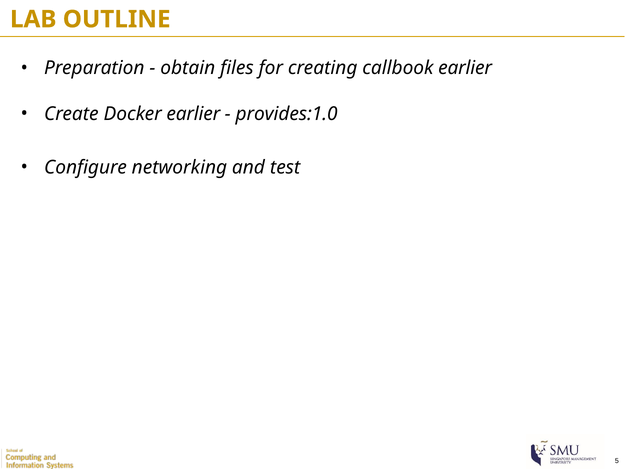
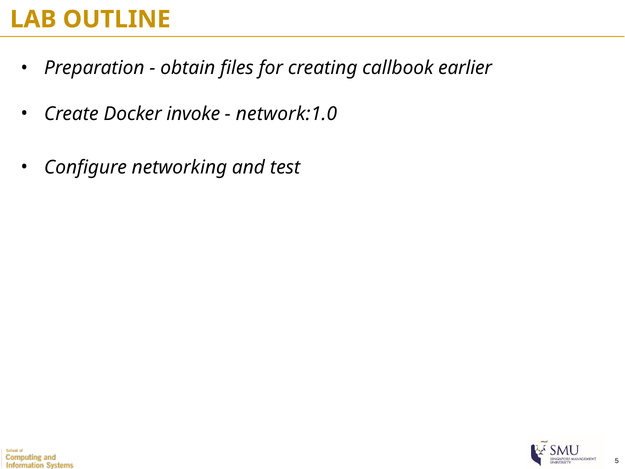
Docker earlier: earlier -> invoke (193, 114)
provides:1.0: provides:1.0 -> network:1.0 (286, 114)
